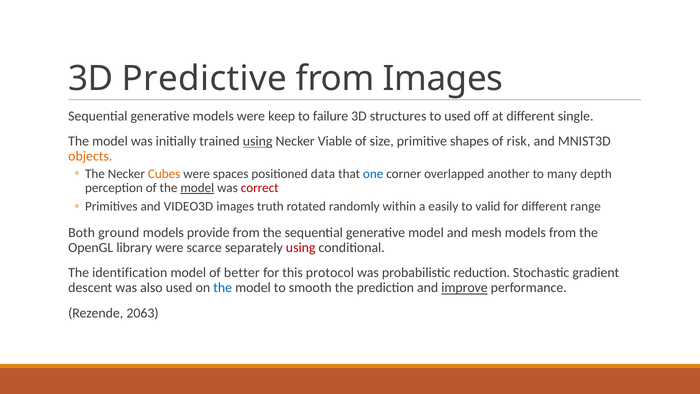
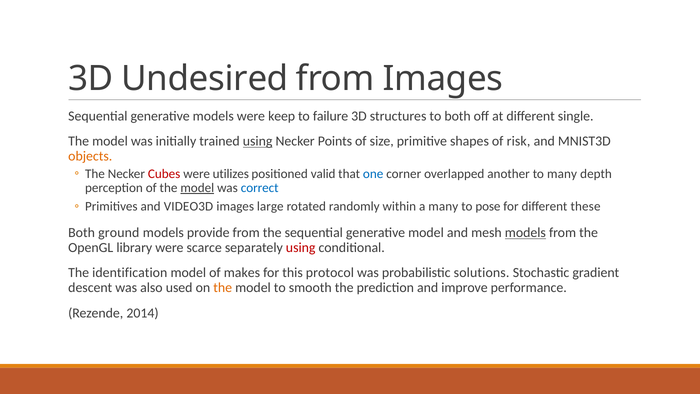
Predictive: Predictive -> Undesired (205, 78)
to used: used -> both (458, 116)
Viable: Viable -> Points (335, 141)
Cubes colour: orange -> red (164, 174)
spaces: spaces -> utilizes (231, 174)
data: data -> valid (323, 174)
correct colour: red -> blue (260, 188)
truth: truth -> large (270, 206)
a easily: easily -> many (443, 206)
valid: valid -> pose (488, 206)
range: range -> these (586, 206)
models underline: none -> present (525, 233)
better: better -> makes (242, 273)
reduction: reduction -> solutions (482, 273)
the colour: blue -> orange (223, 288)
improve underline: present -> none (465, 288)
2063: 2063 -> 2014 (142, 313)
